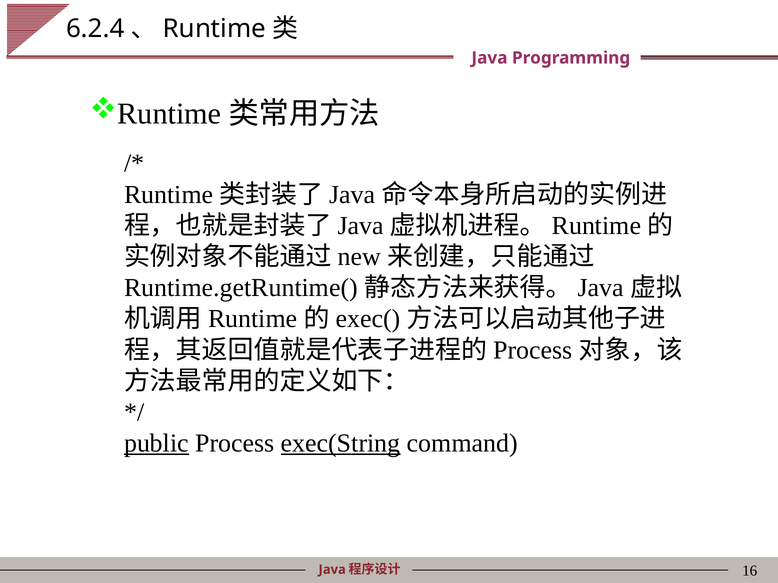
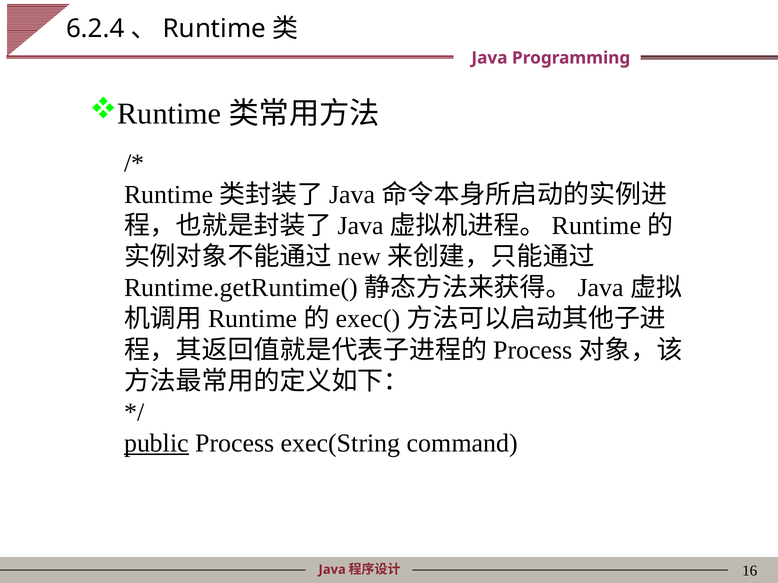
exec(String underline: present -> none (341, 444)
